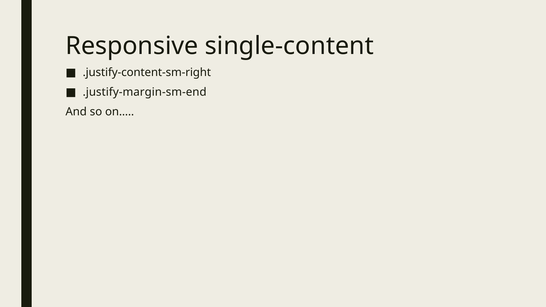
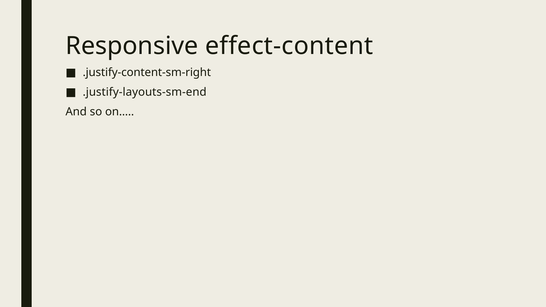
single-content: single-content -> effect-content (289, 46)
.justify-margin-sm-end: .justify-margin-sm-end -> .justify-layouts-sm-end (145, 92)
